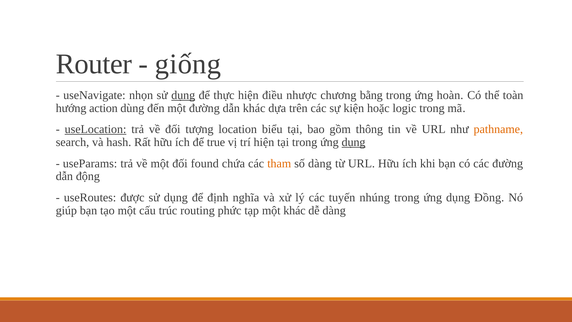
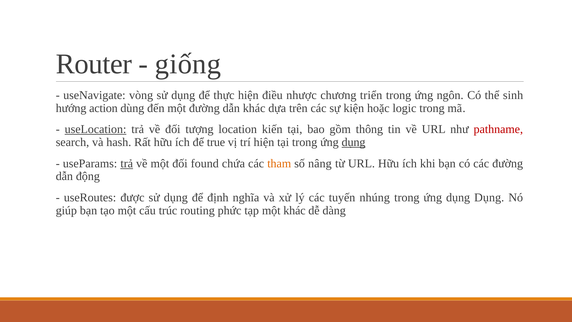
nhọn: nhọn -> vòng (141, 95)
dụng underline: present -> none (183, 95)
bằng: bằng -> triển (371, 95)
hoàn: hoàn -> ngôn (450, 95)
toàn: toàn -> sinh (513, 95)
biểu: biểu -> kiến (272, 129)
pathname colour: orange -> red (498, 129)
trả underline: none -> present (127, 163)
số dàng: dàng -> nâng (320, 163)
dụng Đồng: Đồng -> Dụng (489, 197)
